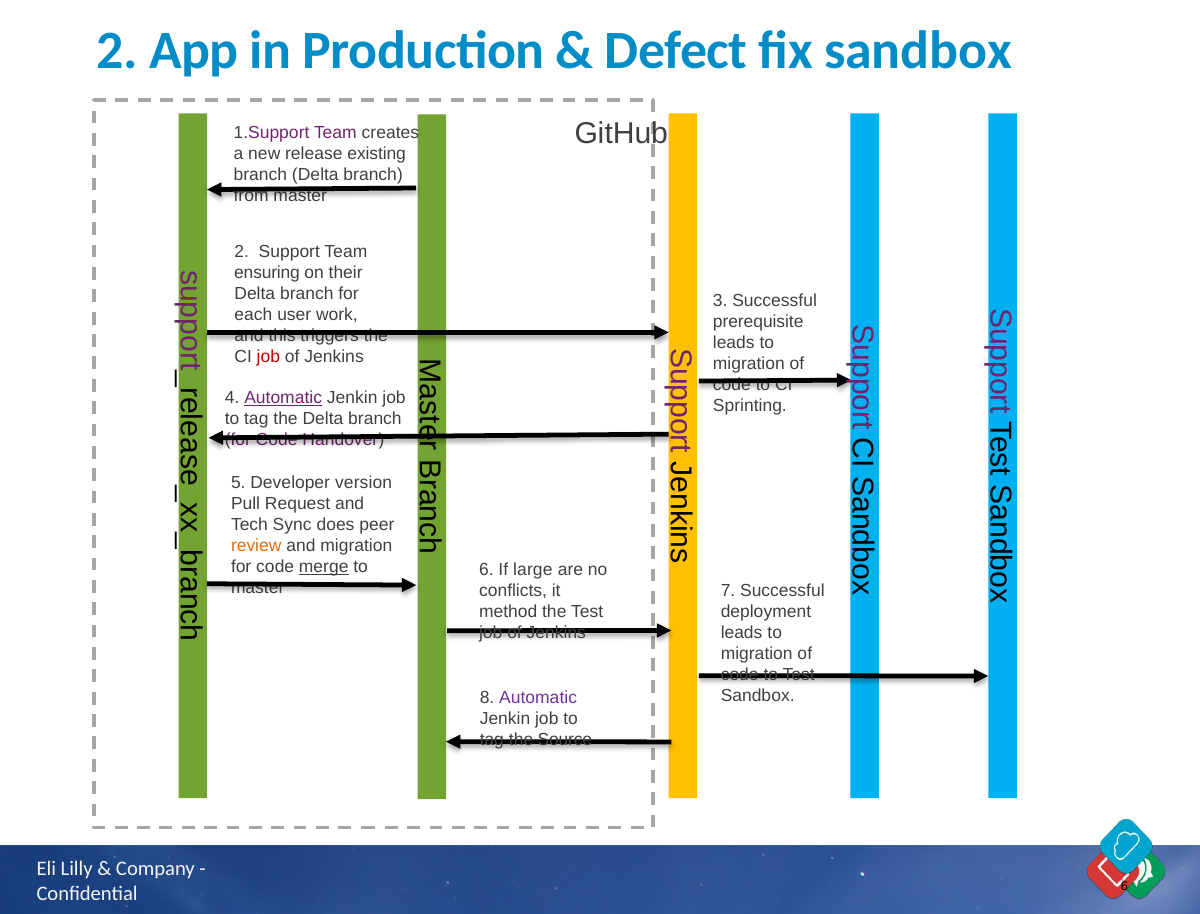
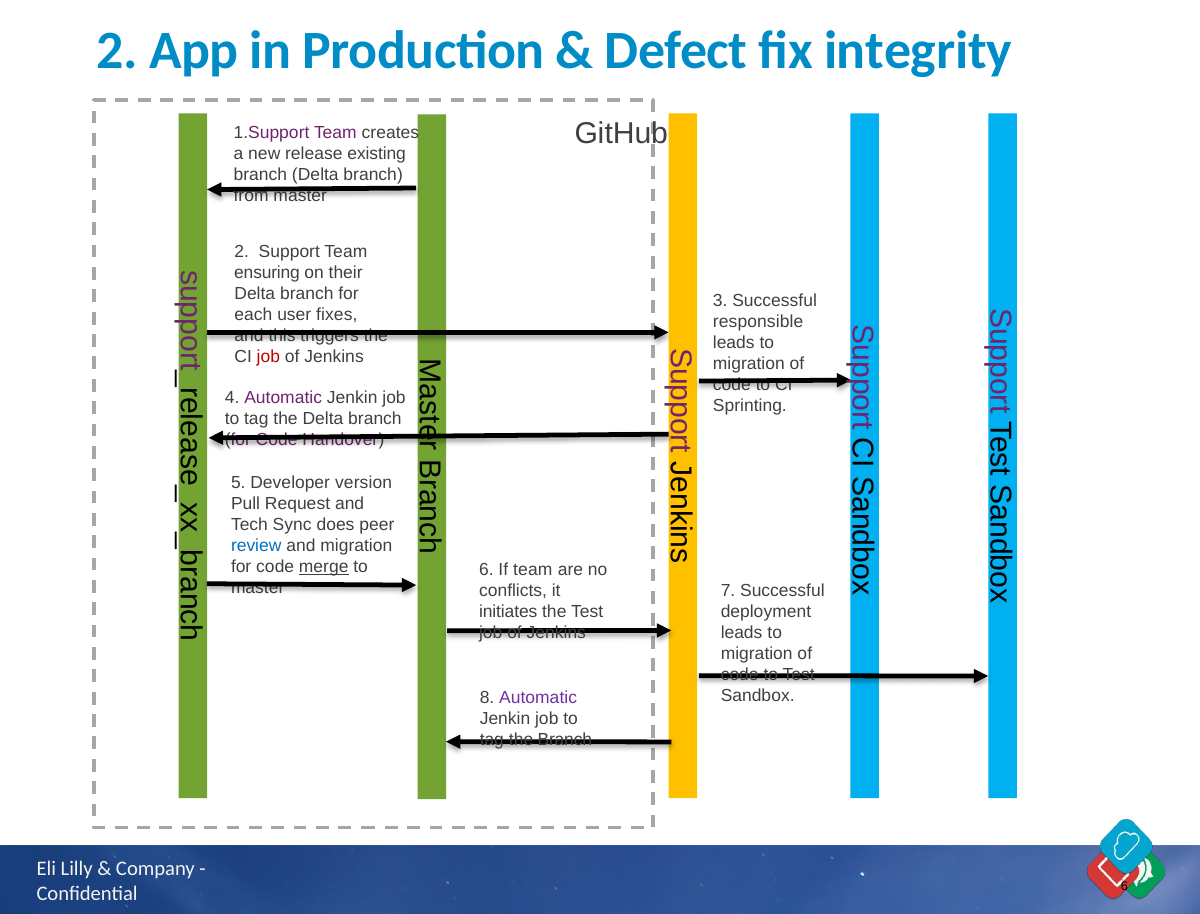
fix sandbox: sandbox -> integrity (918, 51)
work: work -> fixes (337, 315)
prerequisite: prerequisite -> responsible (758, 322)
Automatic underline: present -> none (283, 398)
review colour: orange -> blue (256, 546)
If large: large -> team (533, 570)
method: method -> initiates (508, 612)
the Source: Source -> Branch (565, 740)
